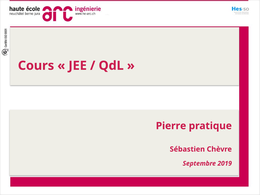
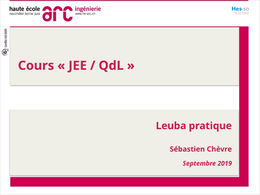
Pierre: Pierre -> Leuba (171, 126)
